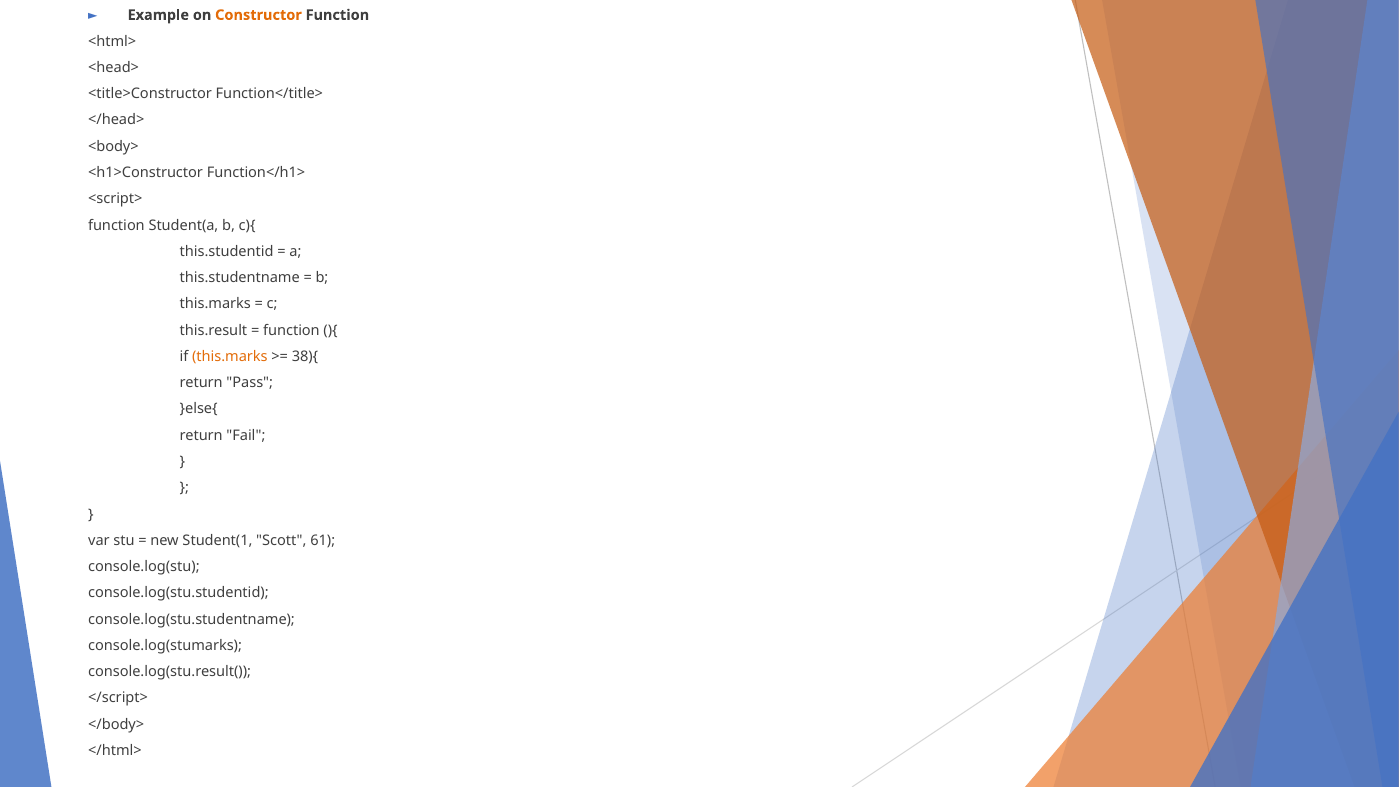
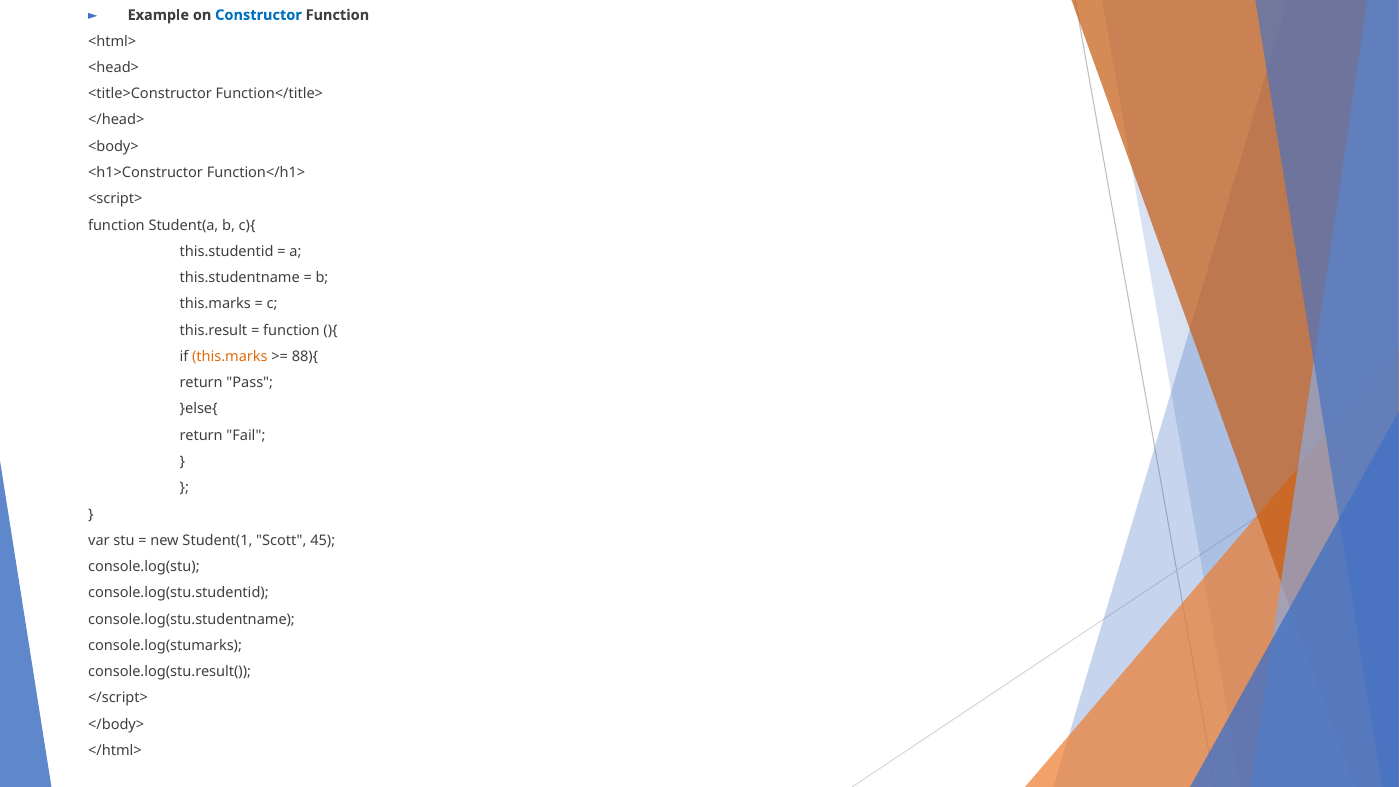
Constructor colour: orange -> blue (258, 15)
38){: 38){ -> 88){ (305, 357)
61: 61 -> 45 (323, 540)
